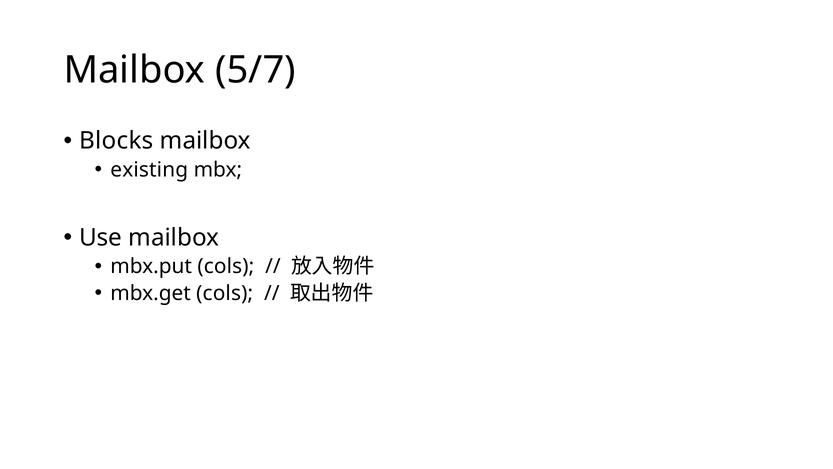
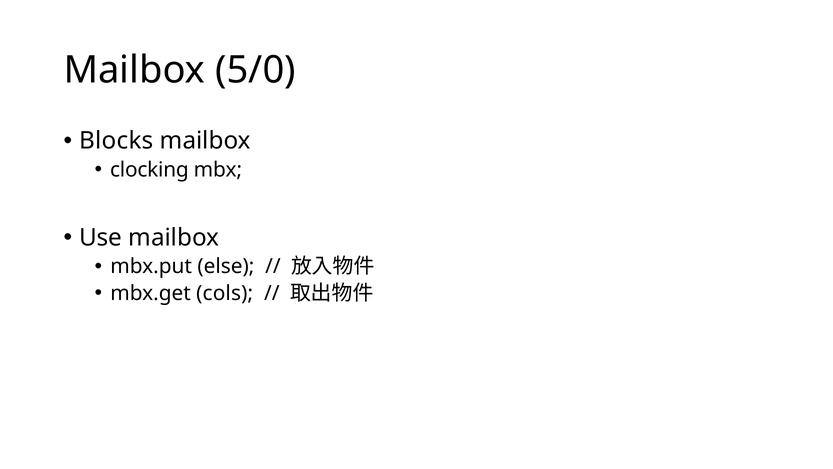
5/7: 5/7 -> 5/0 (256, 70)
existing: existing -> clocking (149, 170)
mbx.put cols: cols -> else (226, 266)
